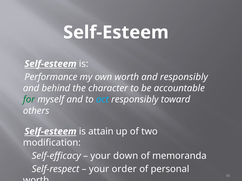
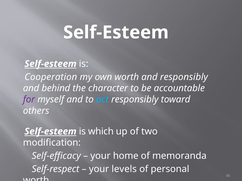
Performance: Performance -> Cooperation (51, 77)
for colour: green -> purple (29, 100)
attain: attain -> which (101, 132)
down: down -> home (126, 156)
order: order -> levels (124, 169)
